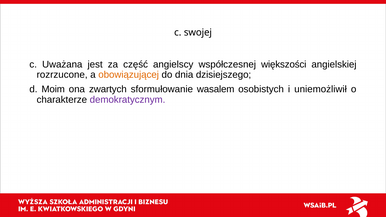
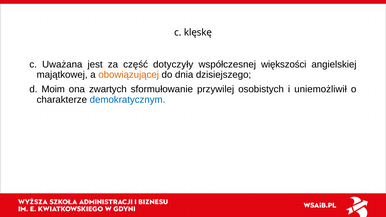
swojej: swojej -> klęskę (198, 32)
angielscy: angielscy -> dotyczyły (173, 64)
rozrzucone: rozrzucone -> majątkowej (62, 75)
wasalem: wasalem -> przywilej (216, 89)
demokratycznym colour: purple -> blue (128, 100)
